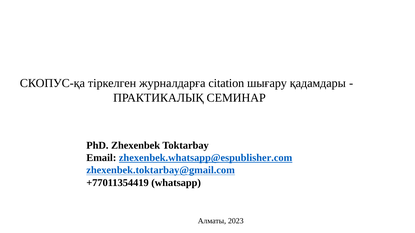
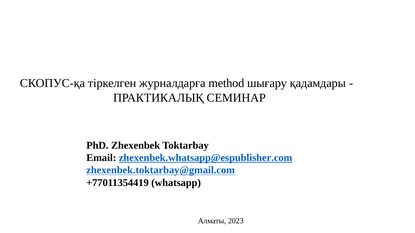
citation: citation -> method (226, 83)
